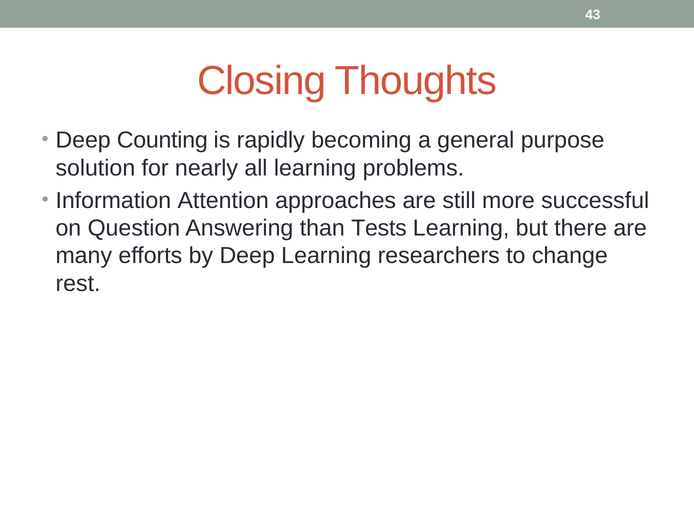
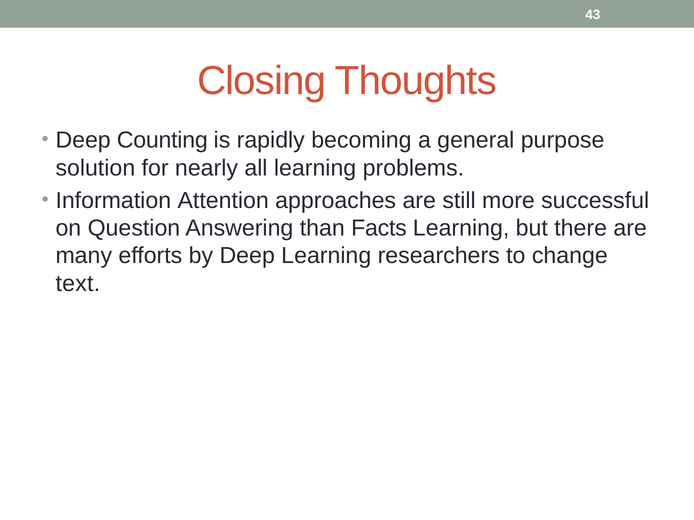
Tests: Tests -> Facts (379, 228)
rest: rest -> text (78, 284)
